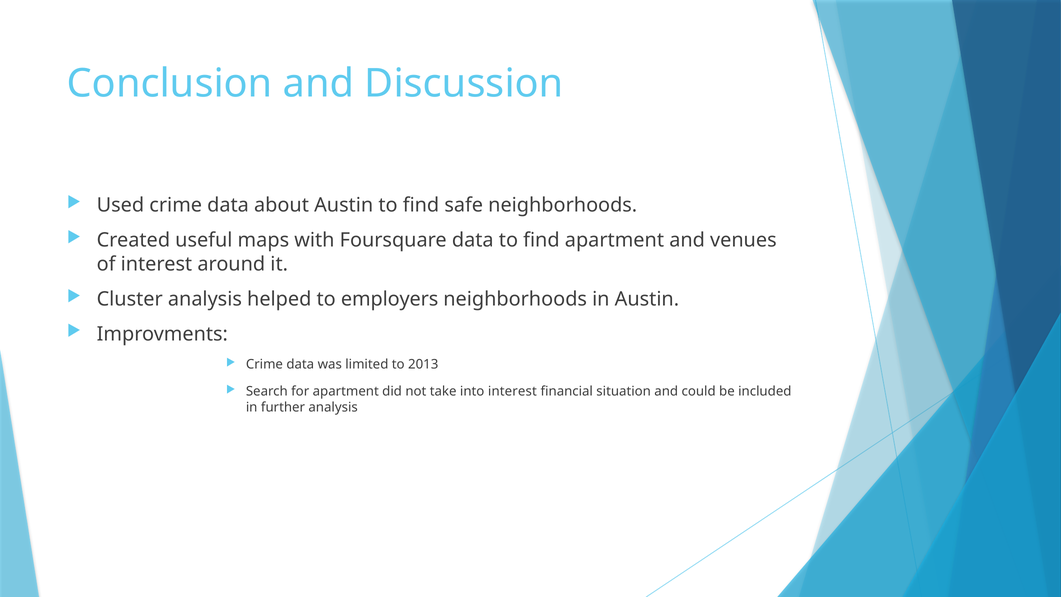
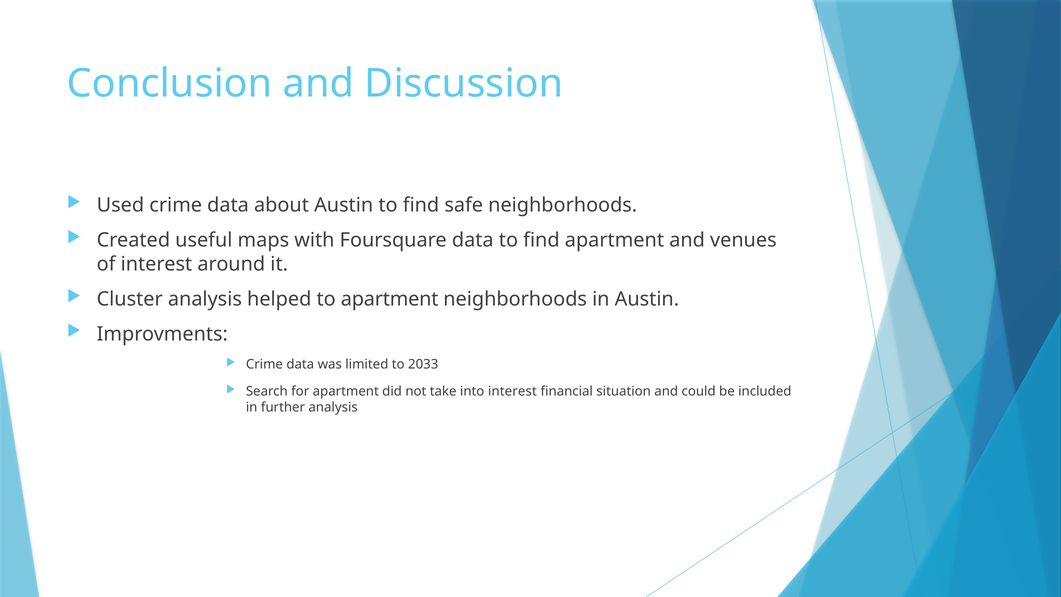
to employers: employers -> apartment (390, 299)
2013: 2013 -> 2033 (423, 364)
